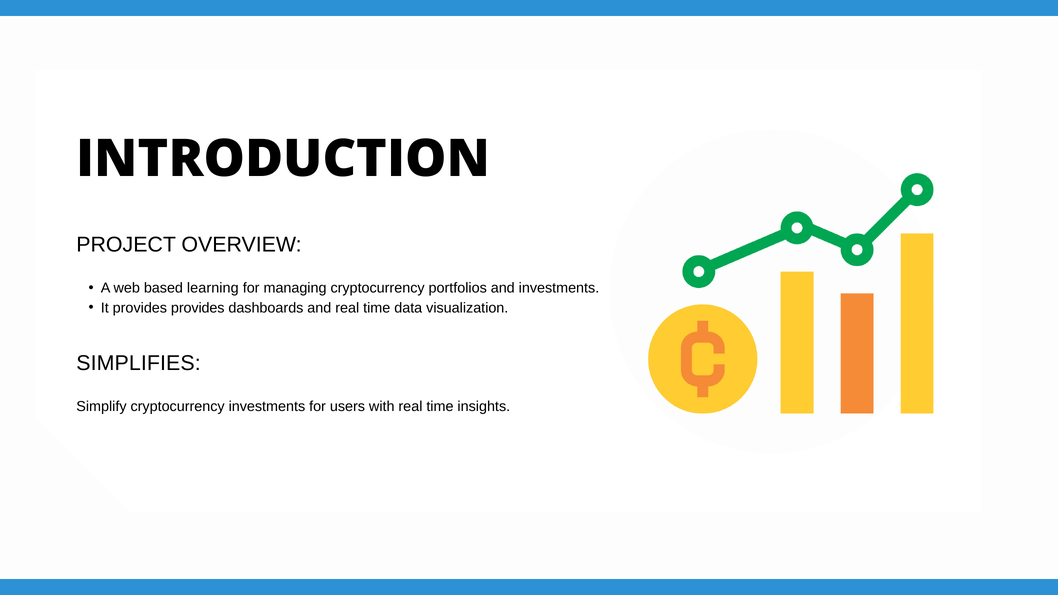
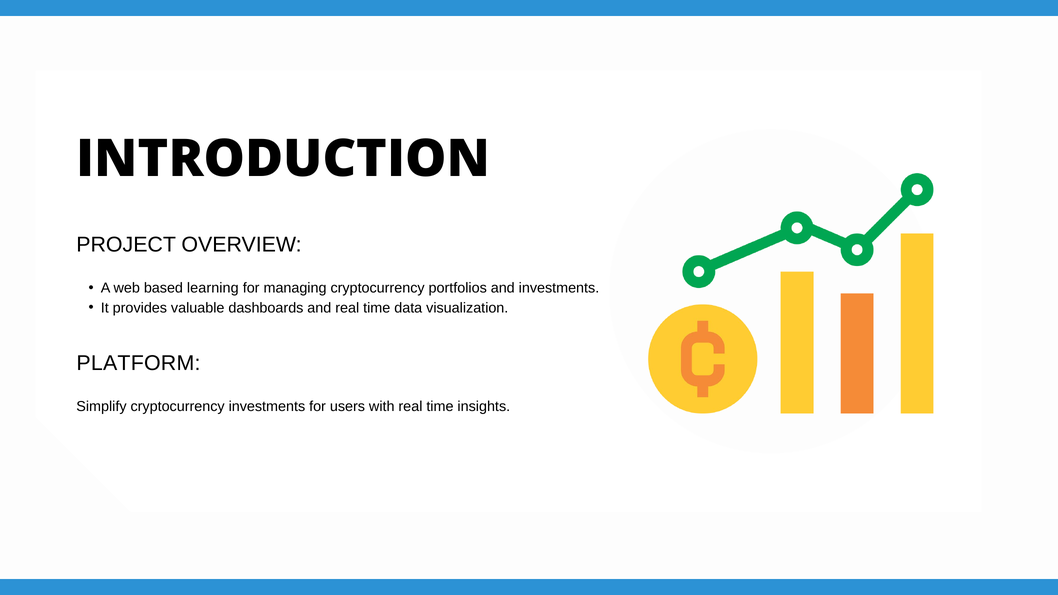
provides provides: provides -> valuable (198, 308)
SIMPLIFIES: SIMPLIFIES -> PLATFORM (138, 363)
